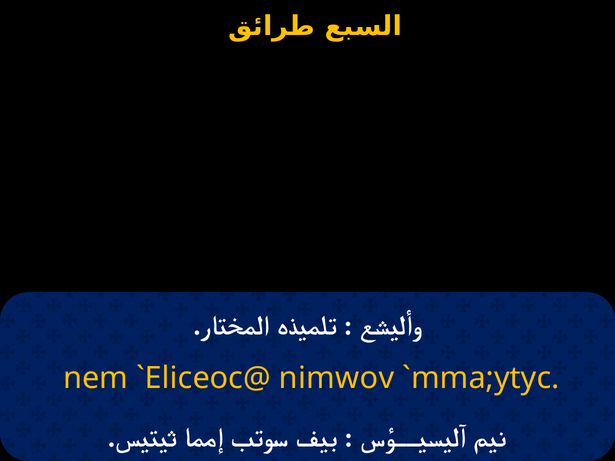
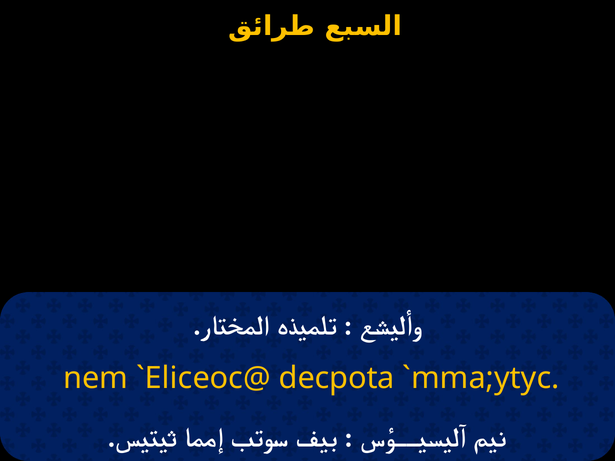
nimwov: nimwov -> decpota (337, 378)
